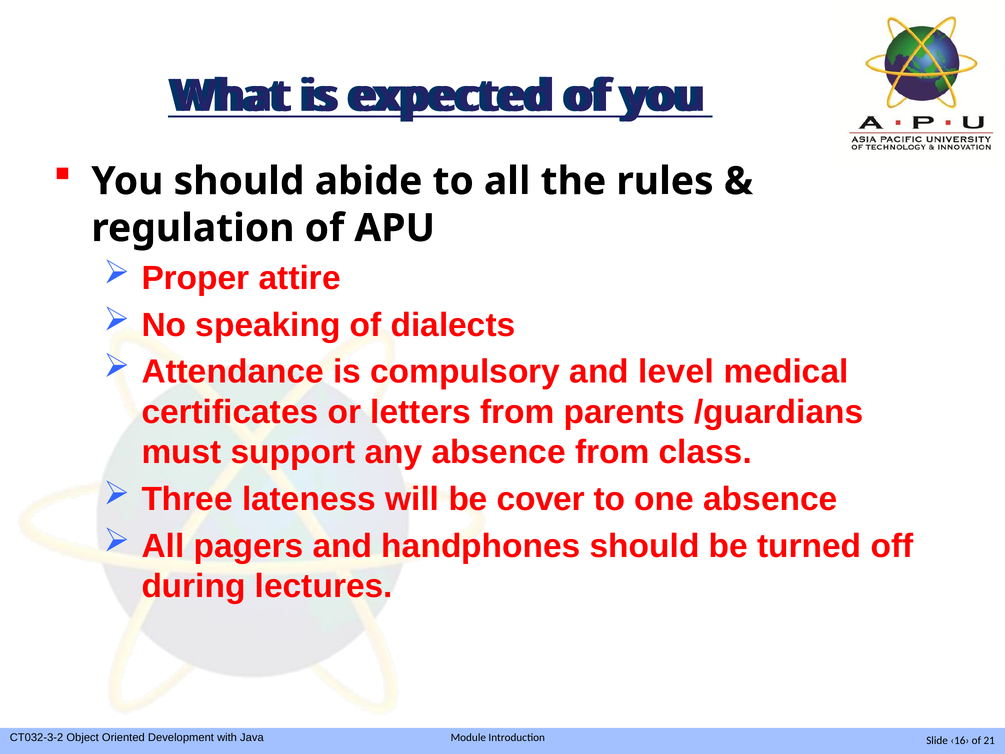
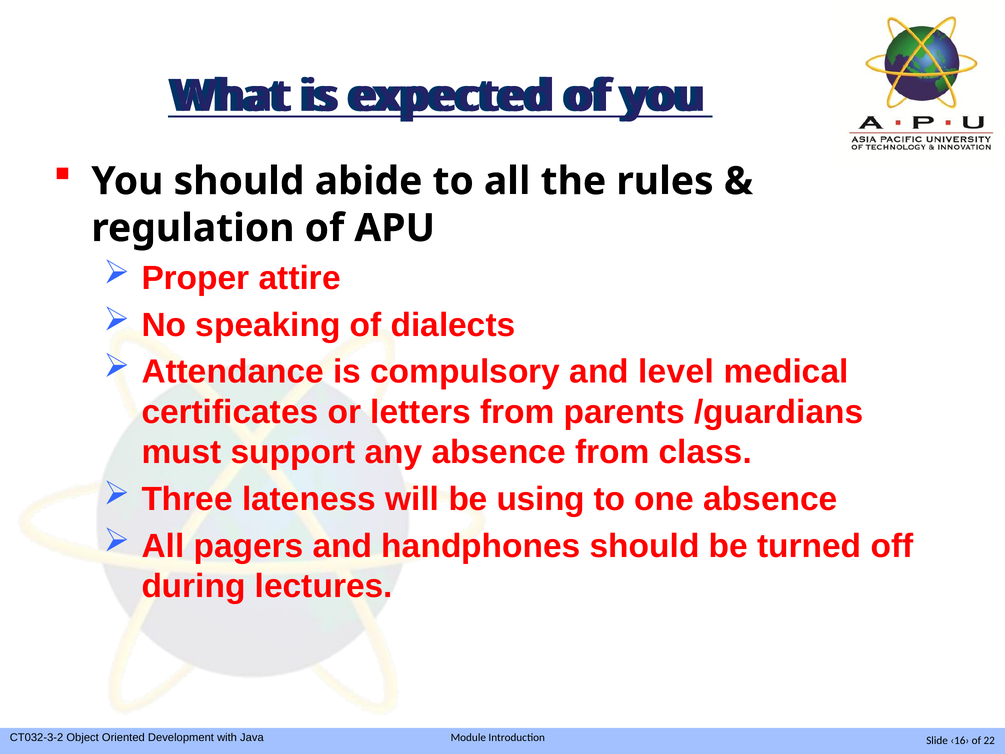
cover: cover -> using (541, 499)
21: 21 -> 22 (989, 740)
